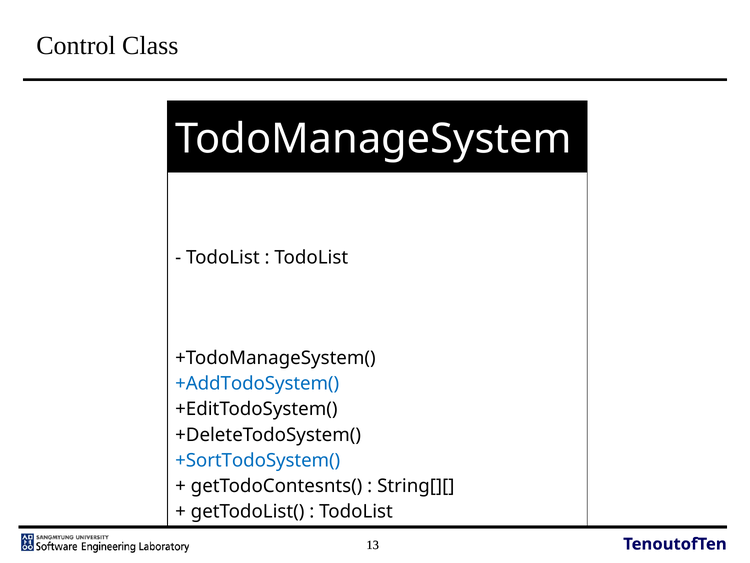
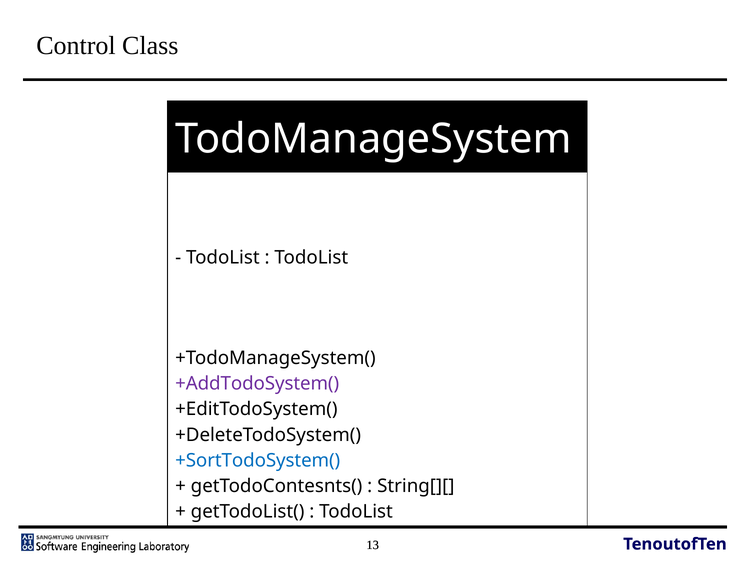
+AddTodoSystem( colour: blue -> purple (257, 383)
